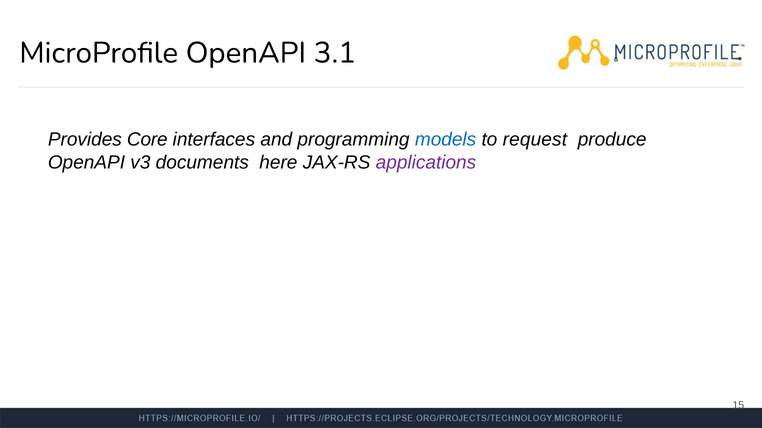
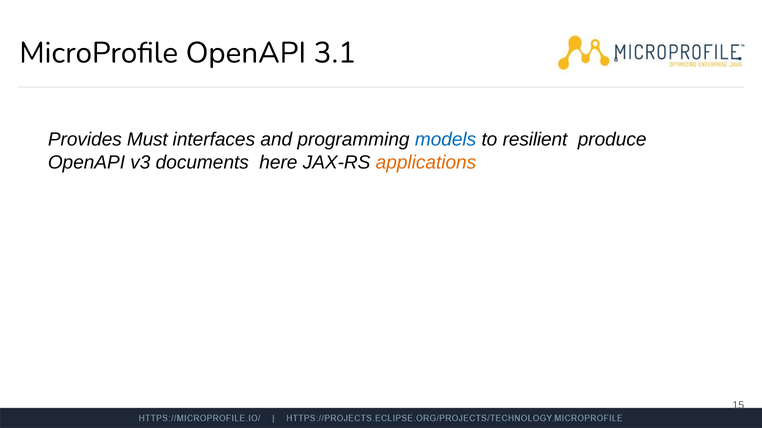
Core: Core -> Must (147, 140)
request: request -> resilient (535, 140)
applications colour: purple -> orange (426, 163)
